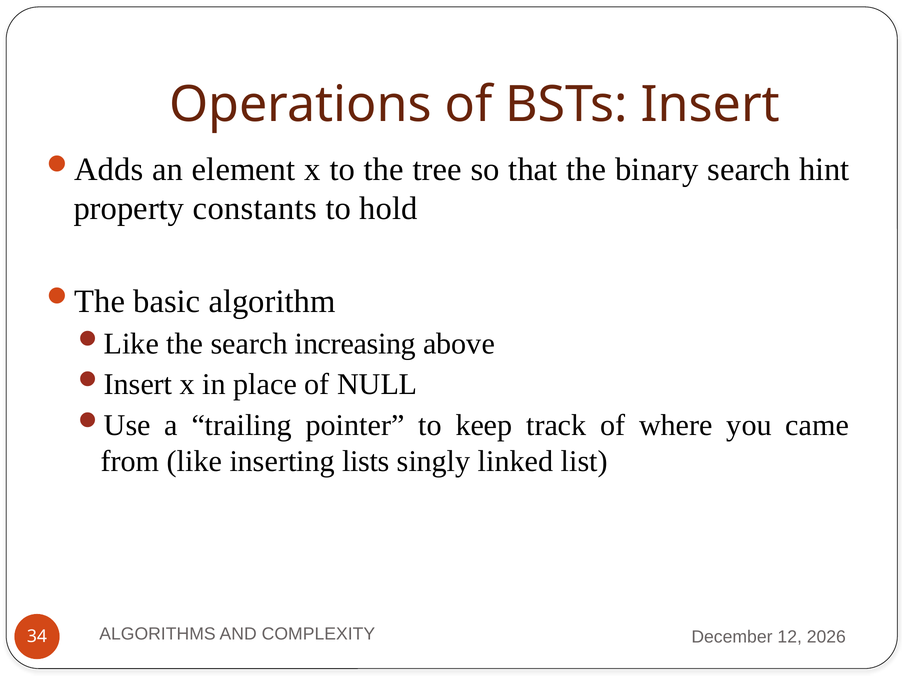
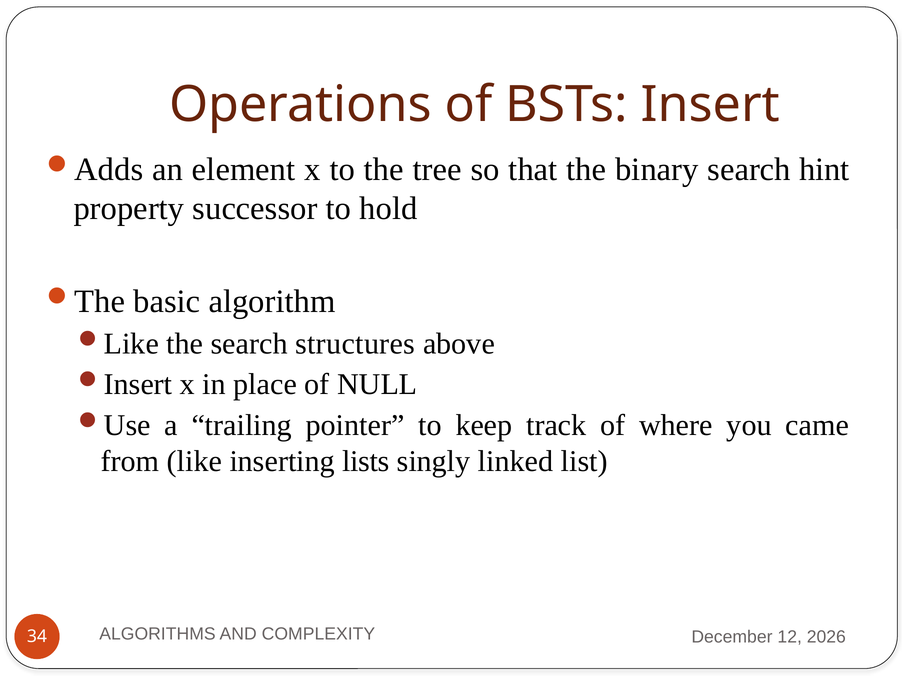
constants: constants -> successor (255, 209)
increasing: increasing -> structures (355, 344)
